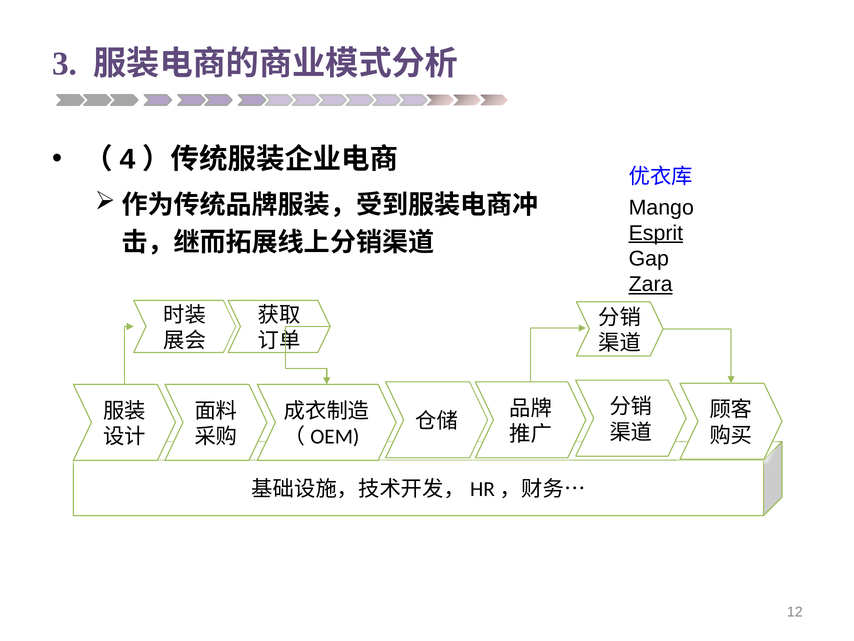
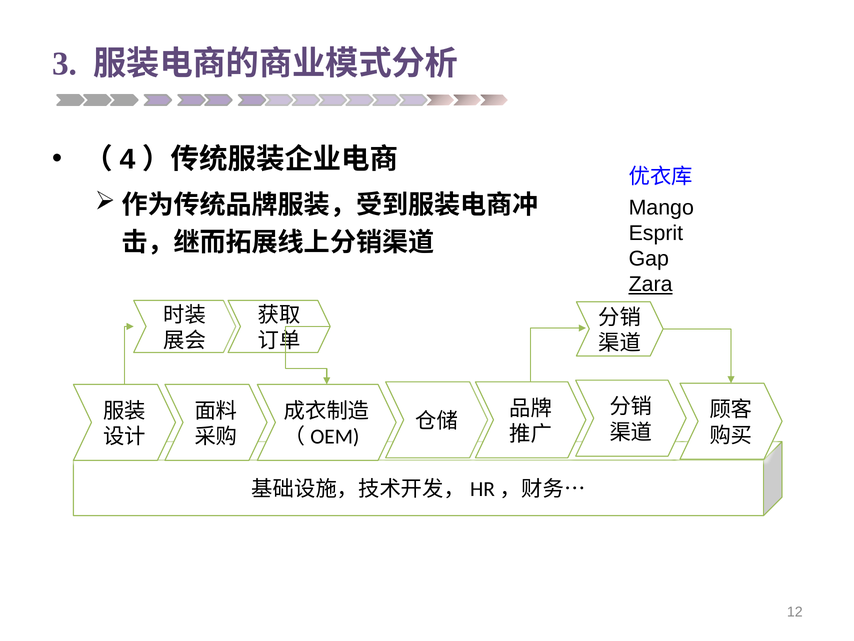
Esprit underline: present -> none (656, 233)
